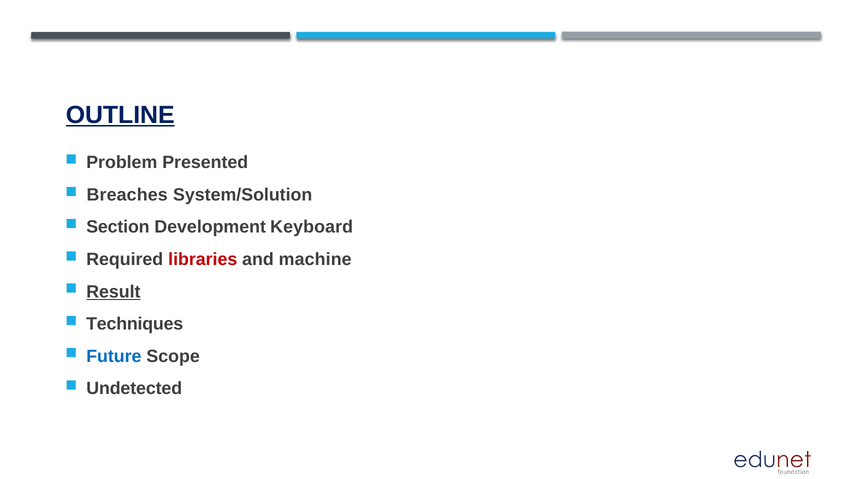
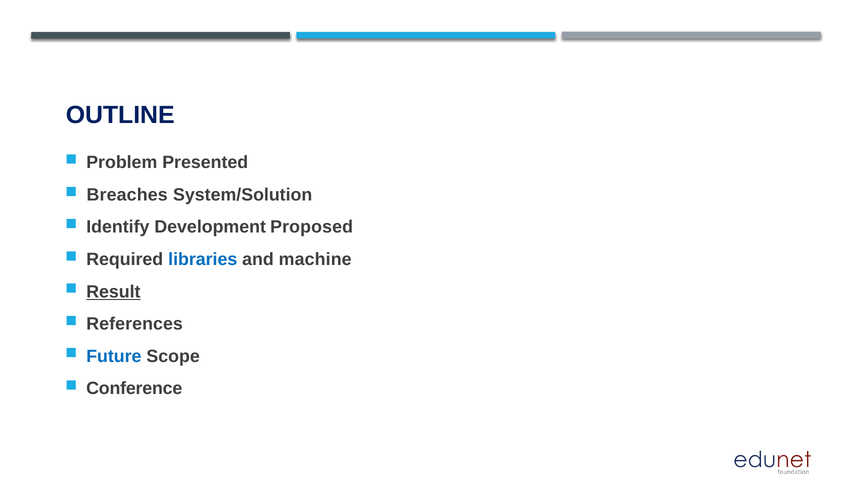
OUTLINE underline: present -> none (120, 115)
Section: Section -> Identify (118, 227)
Keyboard: Keyboard -> Proposed (312, 227)
libraries colour: red -> blue (203, 260)
Techniques: Techniques -> References (135, 324)
Undetected: Undetected -> Conference (134, 389)
